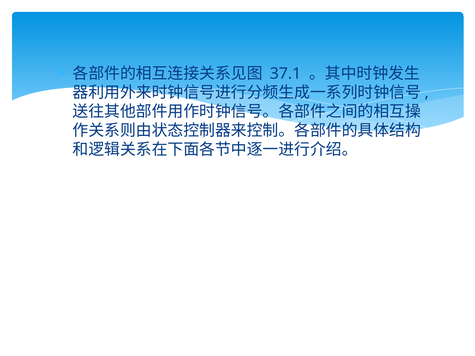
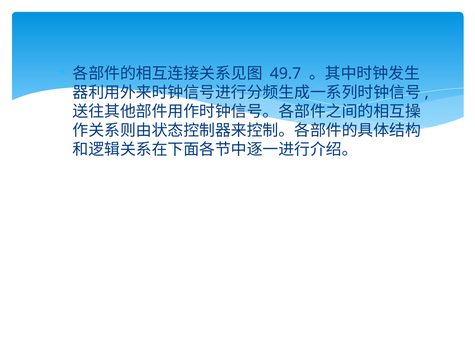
37.1: 37.1 -> 49.7 (285, 74)
